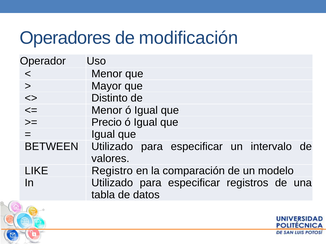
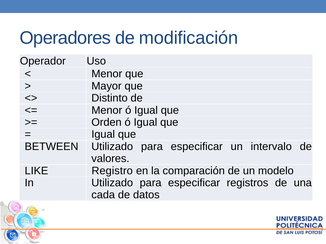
Precio: Precio -> Orden (107, 123)
tabla: tabla -> cada (103, 195)
